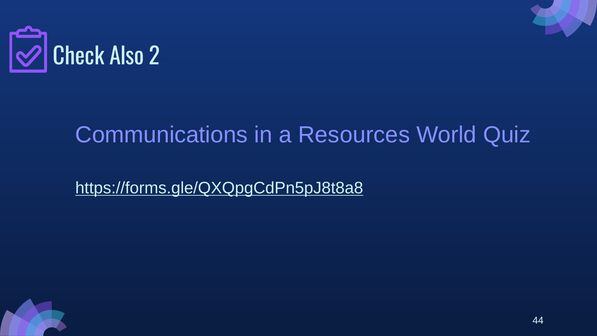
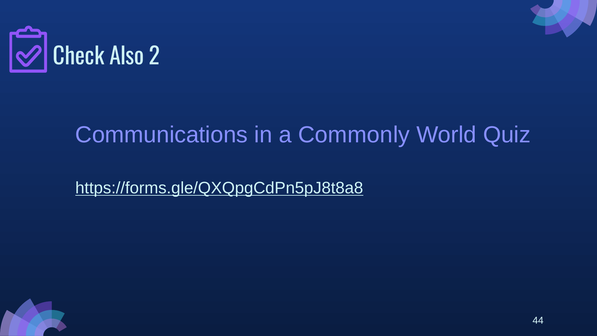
Resources: Resources -> Commonly (354, 135)
